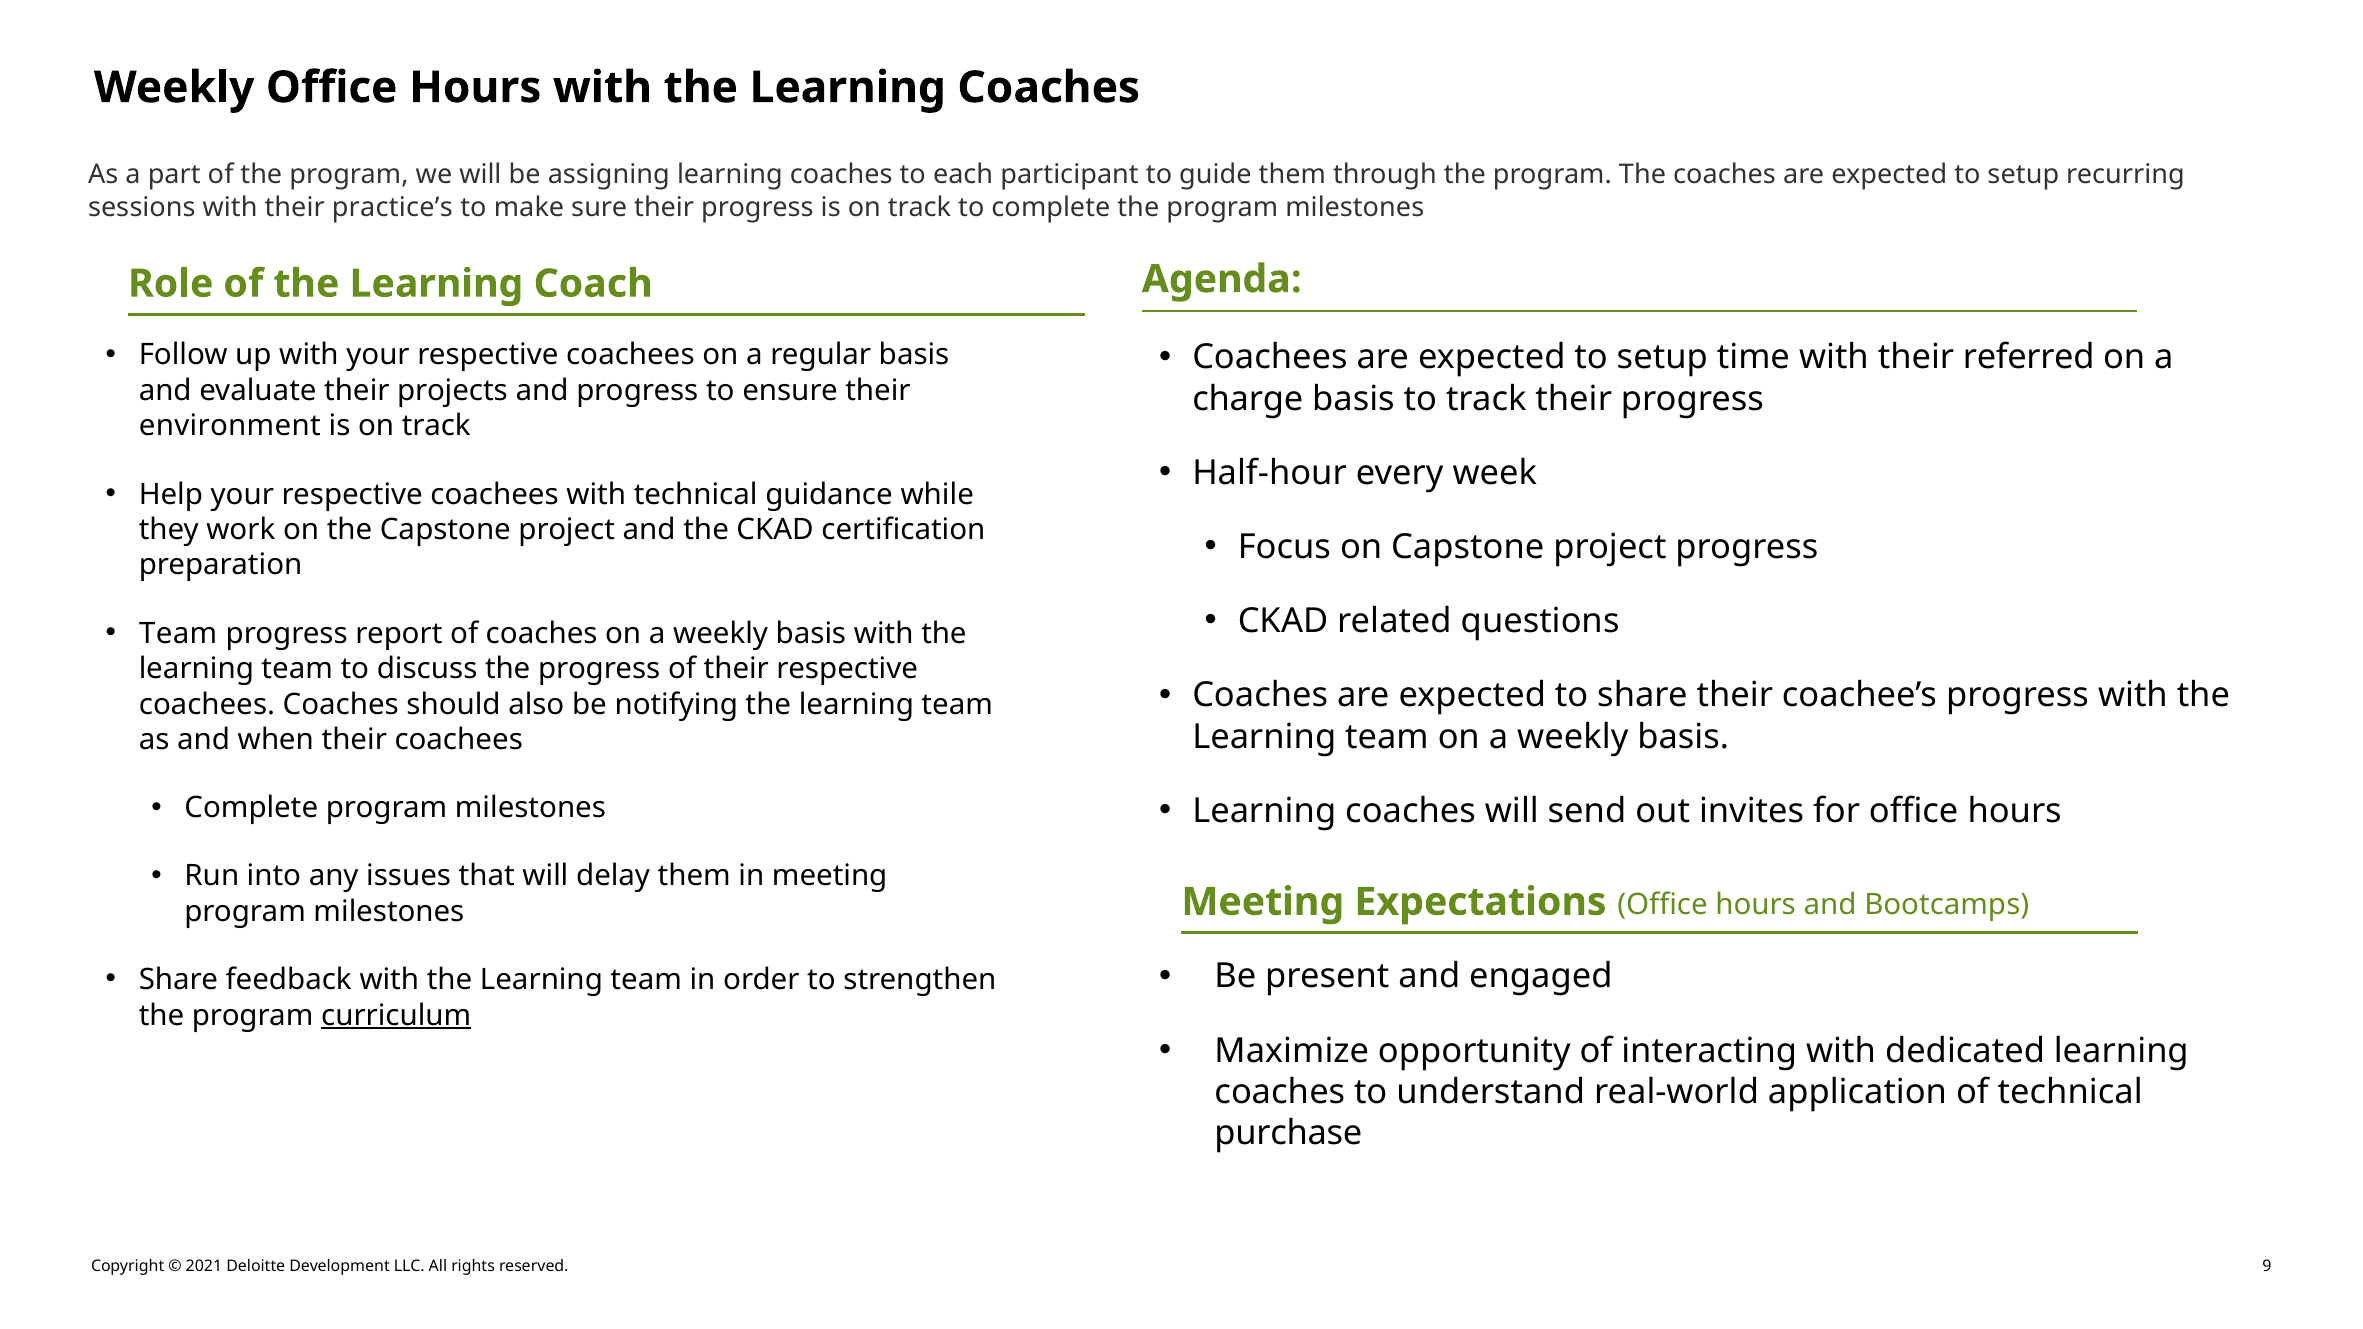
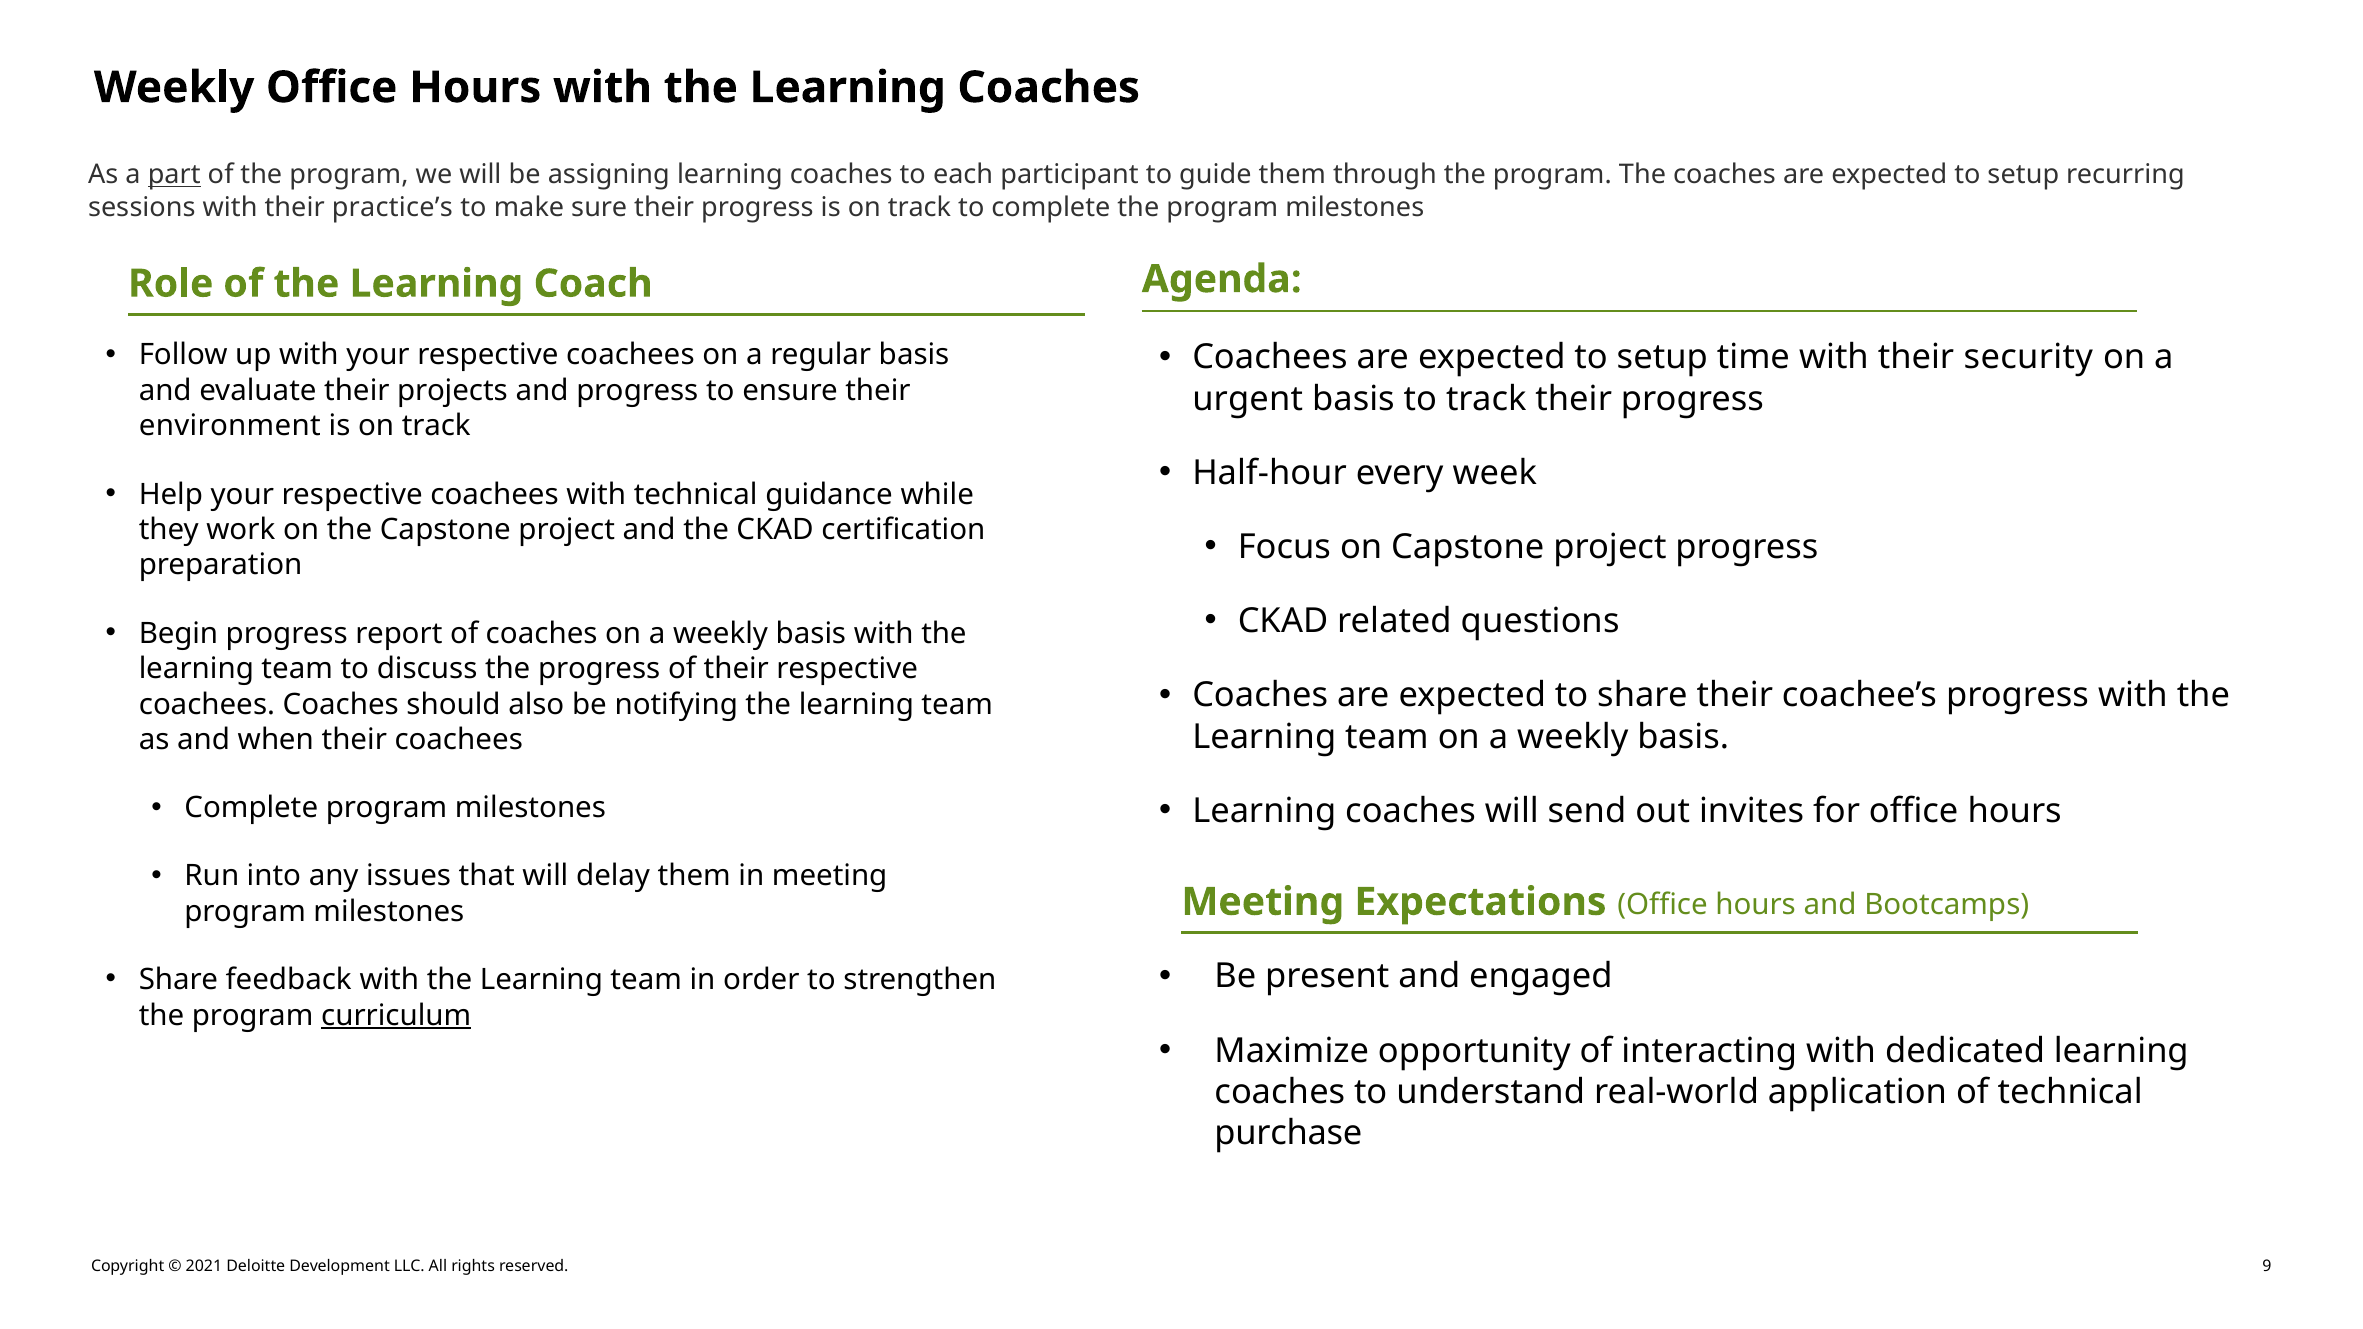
part underline: none -> present (174, 175)
referred: referred -> security (2028, 358)
charge: charge -> urgent (1248, 399)
Team: Team -> Begin (178, 633)
